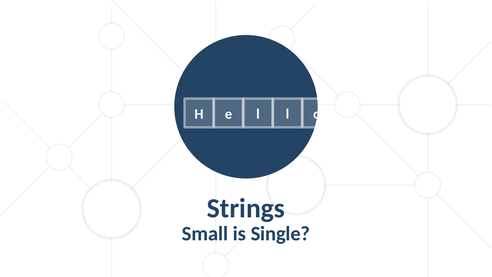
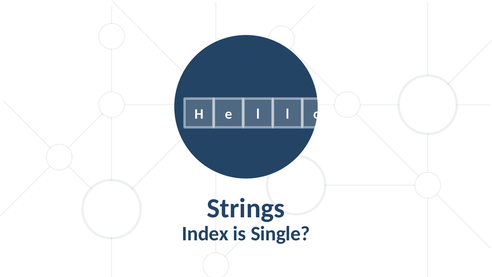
Small: Small -> Index (205, 234)
